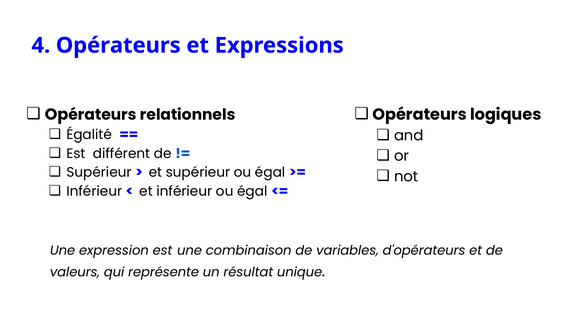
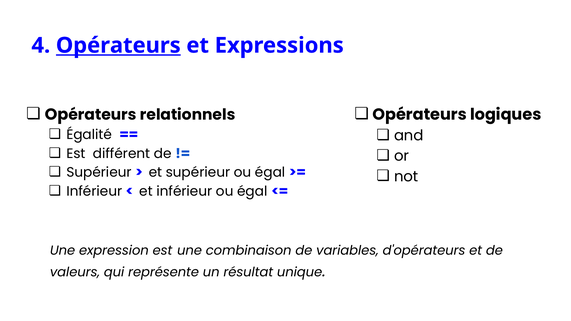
Opérateurs underline: none -> present (118, 45)
